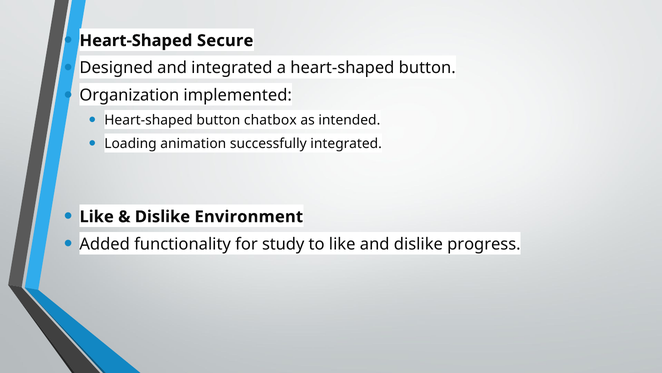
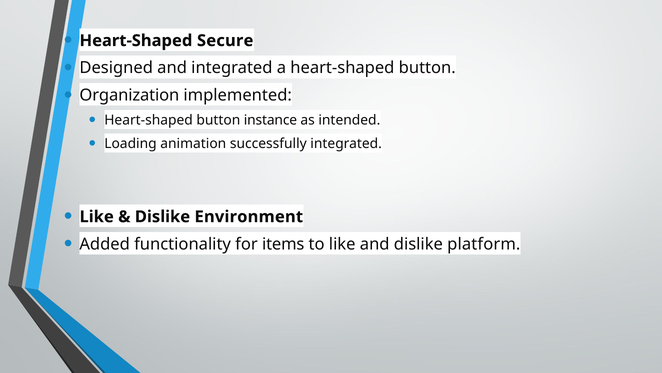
chatbox: chatbox -> instance (270, 120)
study: study -> items (283, 244)
progress: progress -> platform (484, 244)
